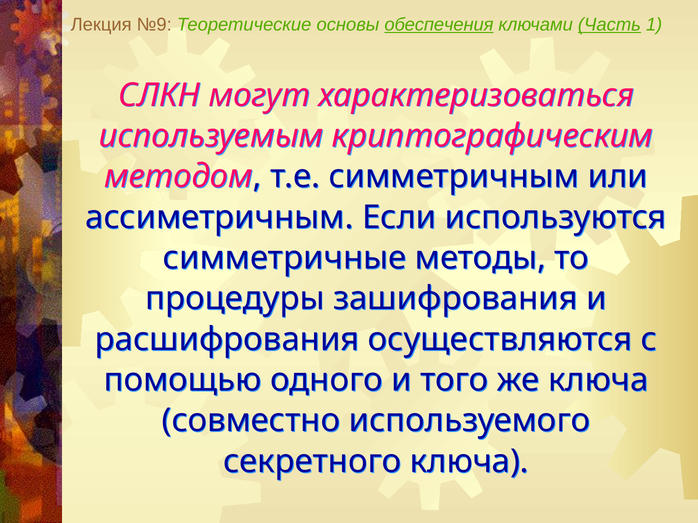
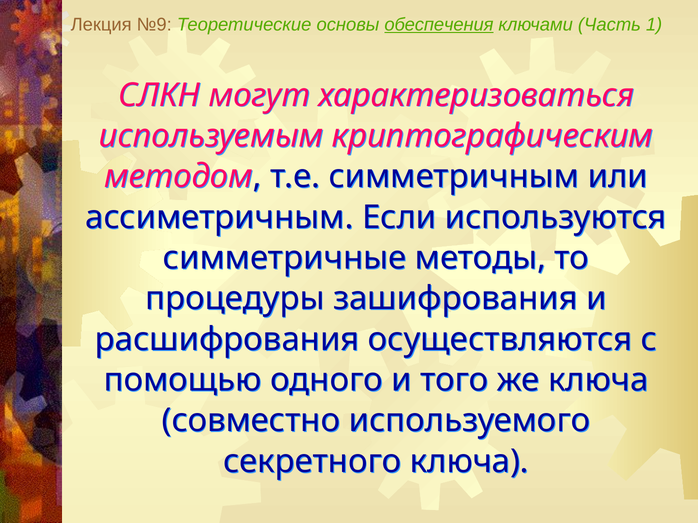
Часть underline: present -> none (609, 24)
